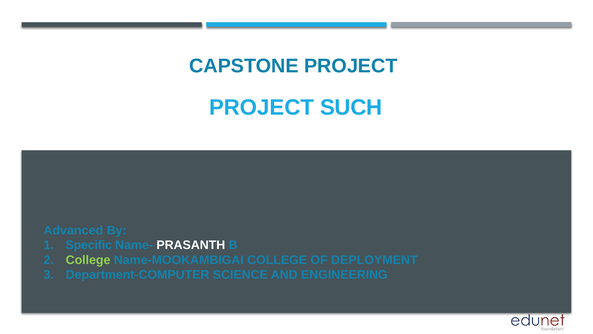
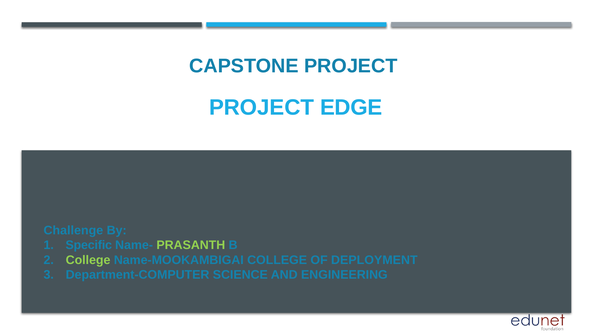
SUCH: SUCH -> EDGE (351, 107)
Advanced: Advanced -> Challenge (73, 230)
PRASANTH colour: white -> light green (191, 245)
